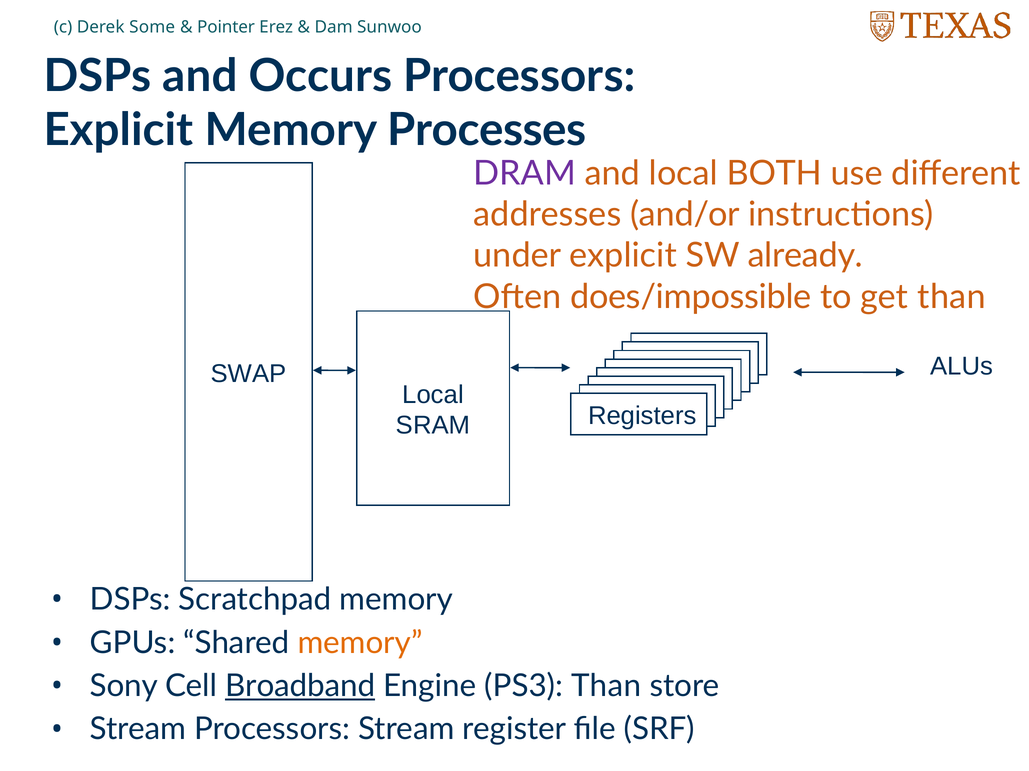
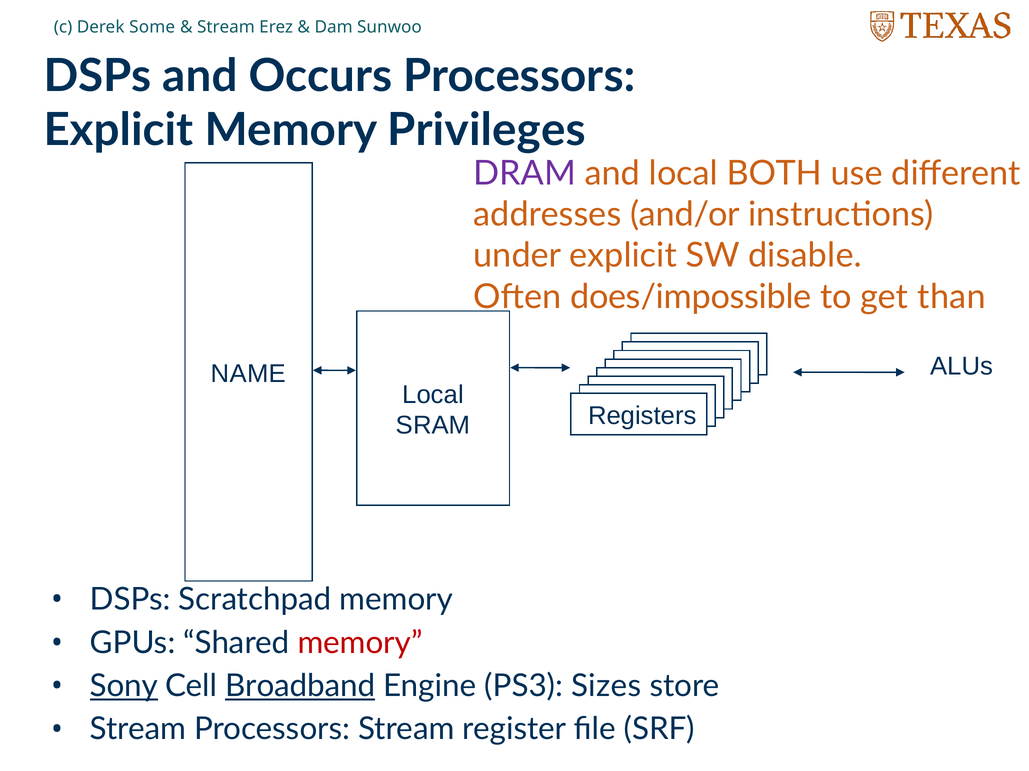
Pointer: Pointer -> Stream (226, 27)
Processes: Processes -> Privileges (487, 130)
already: already -> disable (805, 256)
SWAP: SWAP -> NAME (248, 374)
memory colour: orange -> red (360, 643)
Sony underline: none -> present (124, 687)
PS3 Than: Than -> Sizes (606, 687)
